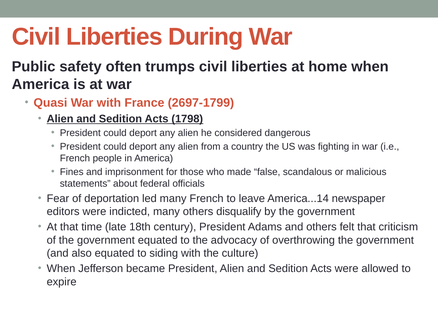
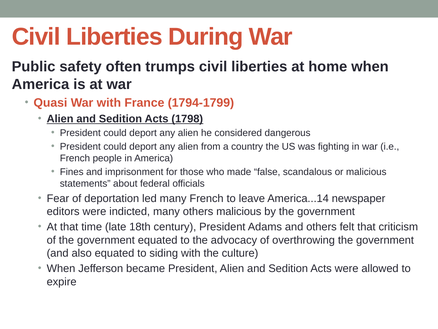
2697-1799: 2697-1799 -> 1794-1799 (201, 103)
others disqualify: disqualify -> malicious (239, 211)
